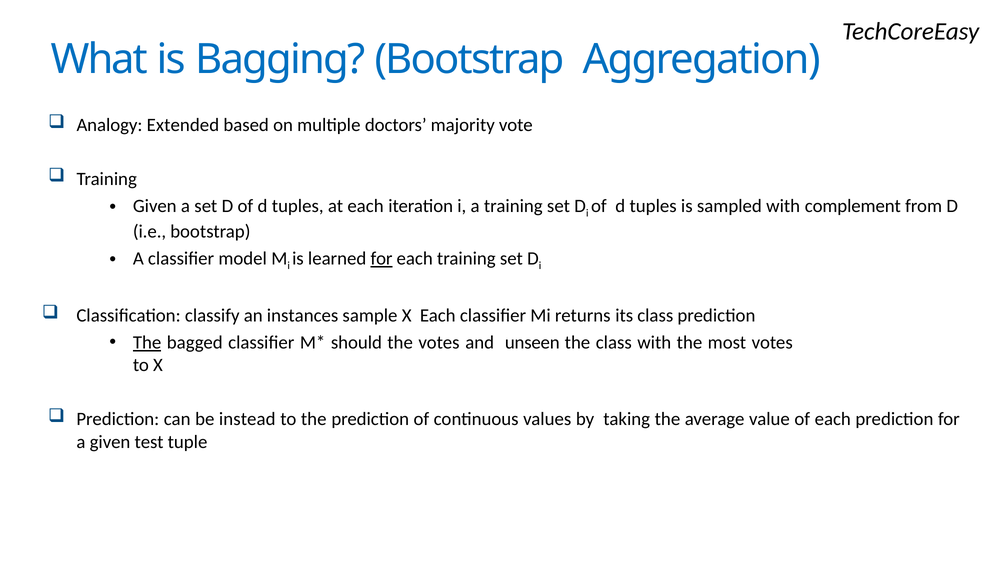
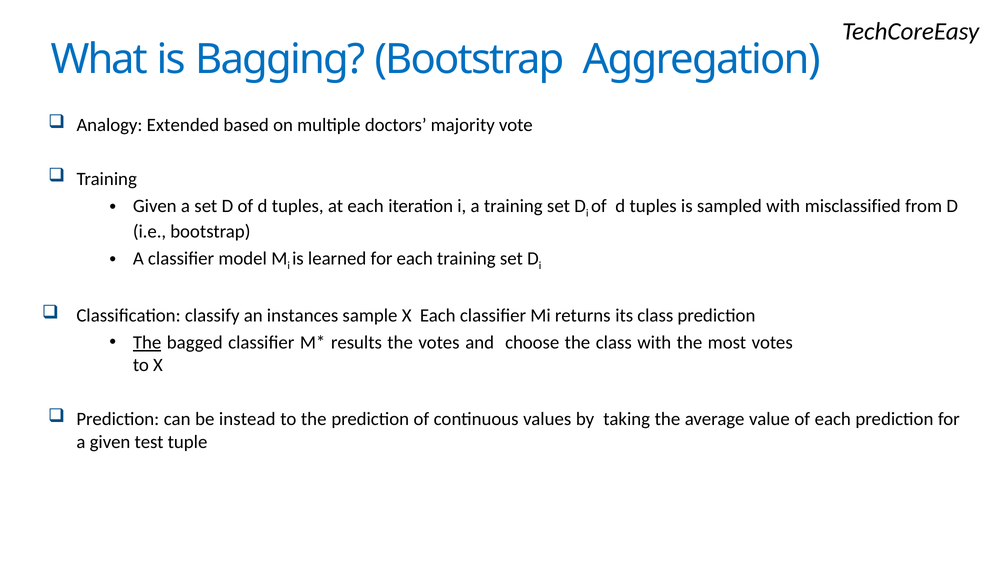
complement: complement -> misclassified (853, 206)
for underline: present -> none (382, 259)
should: should -> results (356, 342)
unseen: unseen -> choose (532, 342)
